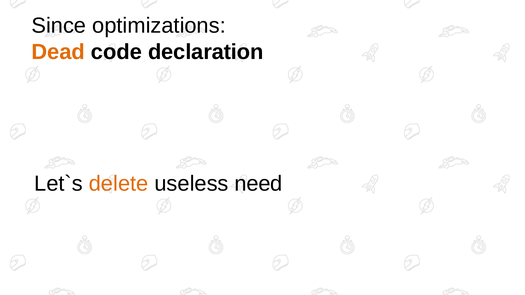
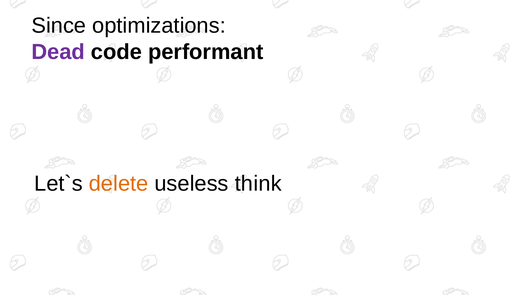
Dead colour: orange -> purple (58, 52)
declaration: declaration -> performant (206, 52)
need: need -> think (258, 184)
